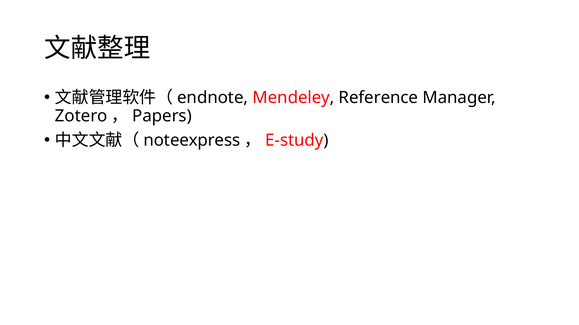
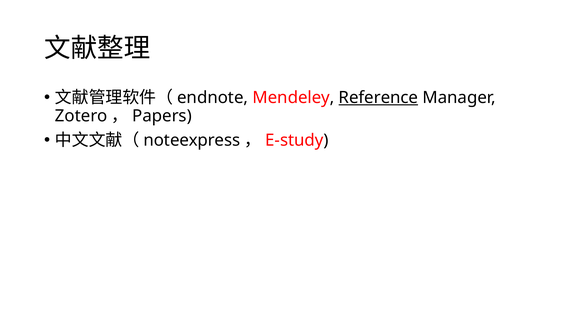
Reference underline: none -> present (378, 98)
